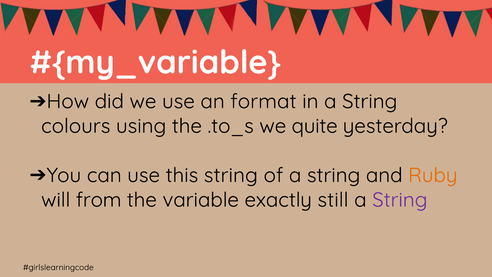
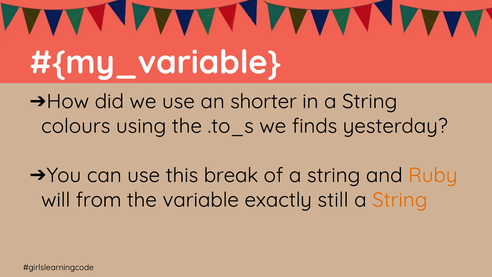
format: format -> shorter (264, 101)
quite: quite -> finds (315, 126)
this string: string -> break (231, 175)
String colour: purple -> orange (400, 200)
